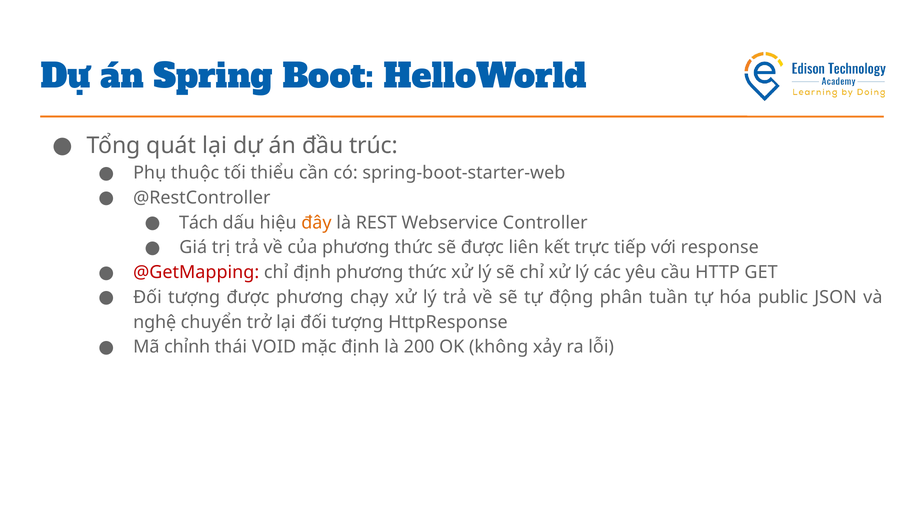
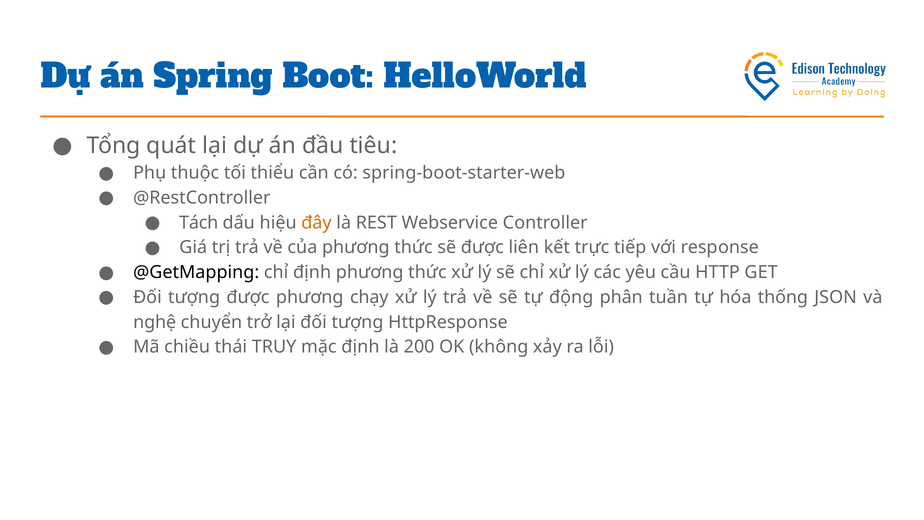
trúc: trúc -> tiêu (374, 145)
@GetMapping colour: red -> black (196, 272)
public: public -> thống (783, 297)
chỉnh: chỉnh -> chiều (187, 347)
VOID: VOID -> TRUY (274, 347)
